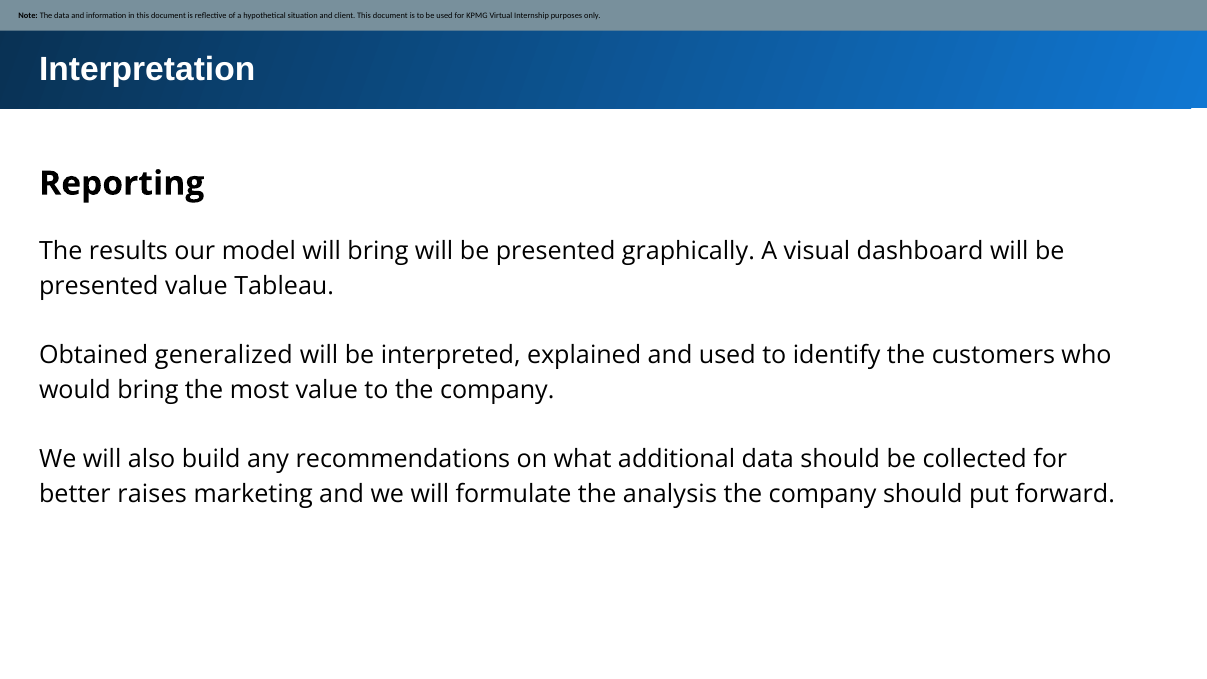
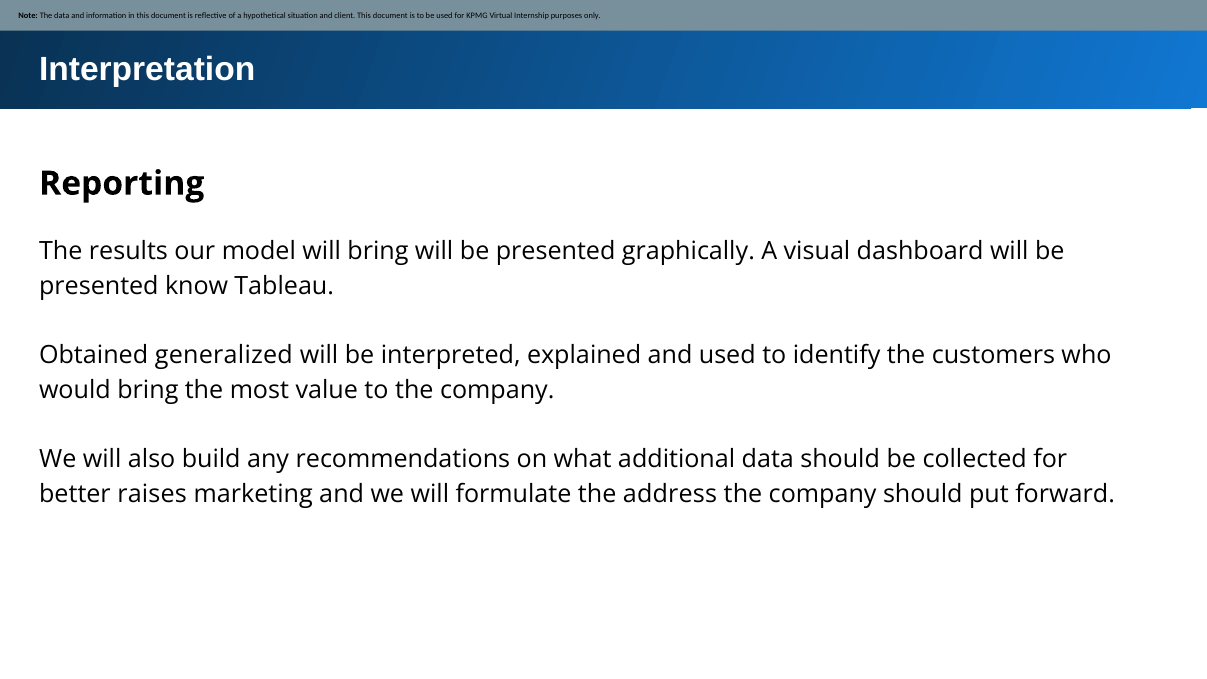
presented value: value -> know (197, 286)
analysis: analysis -> address (670, 494)
